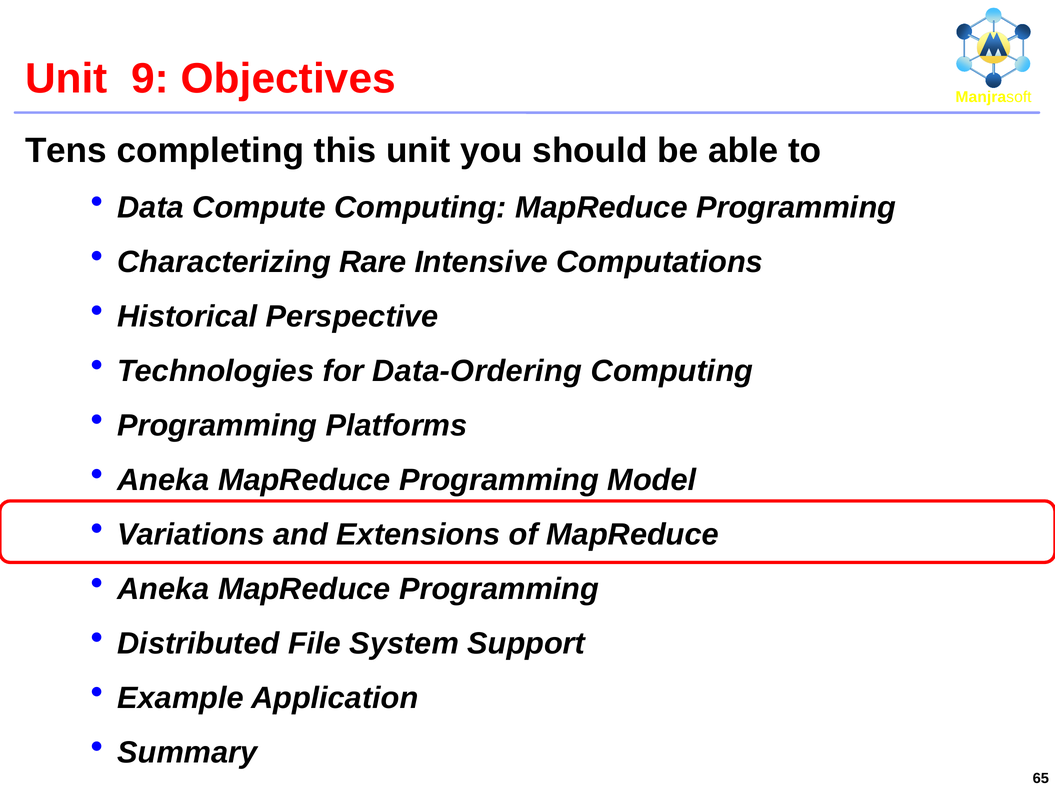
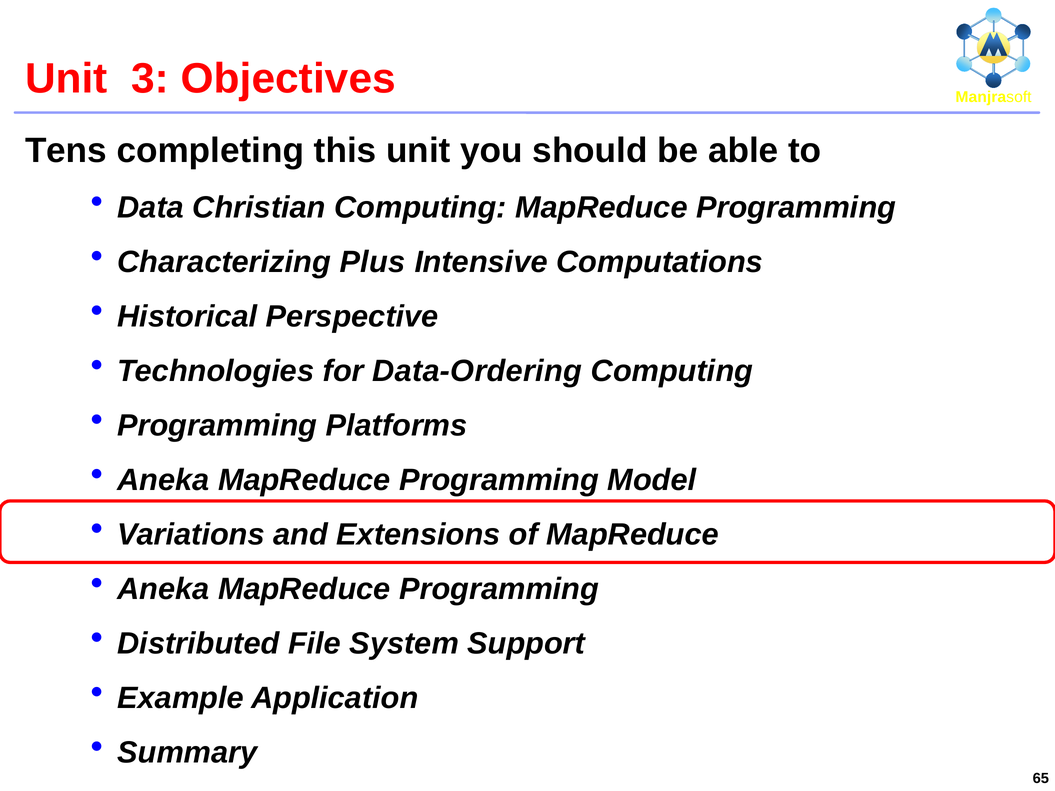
9: 9 -> 3 (150, 79)
Compute: Compute -> Christian (259, 208)
Rare: Rare -> Plus (373, 262)
